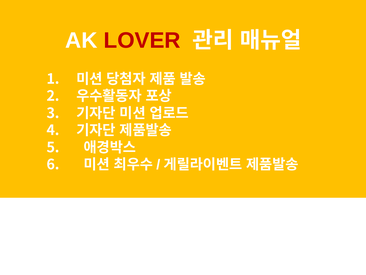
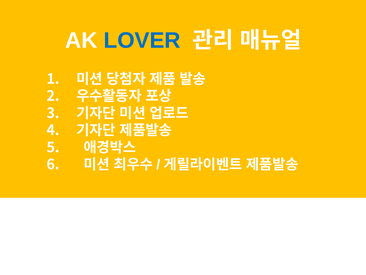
LOVER colour: red -> blue (142, 40)
